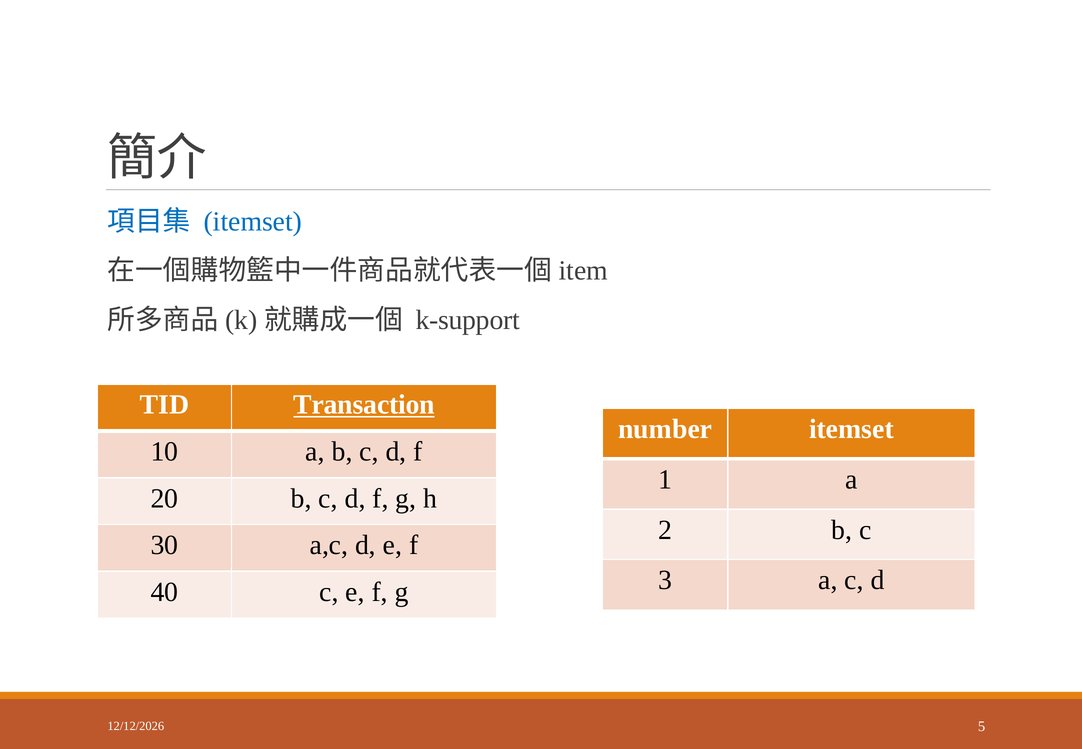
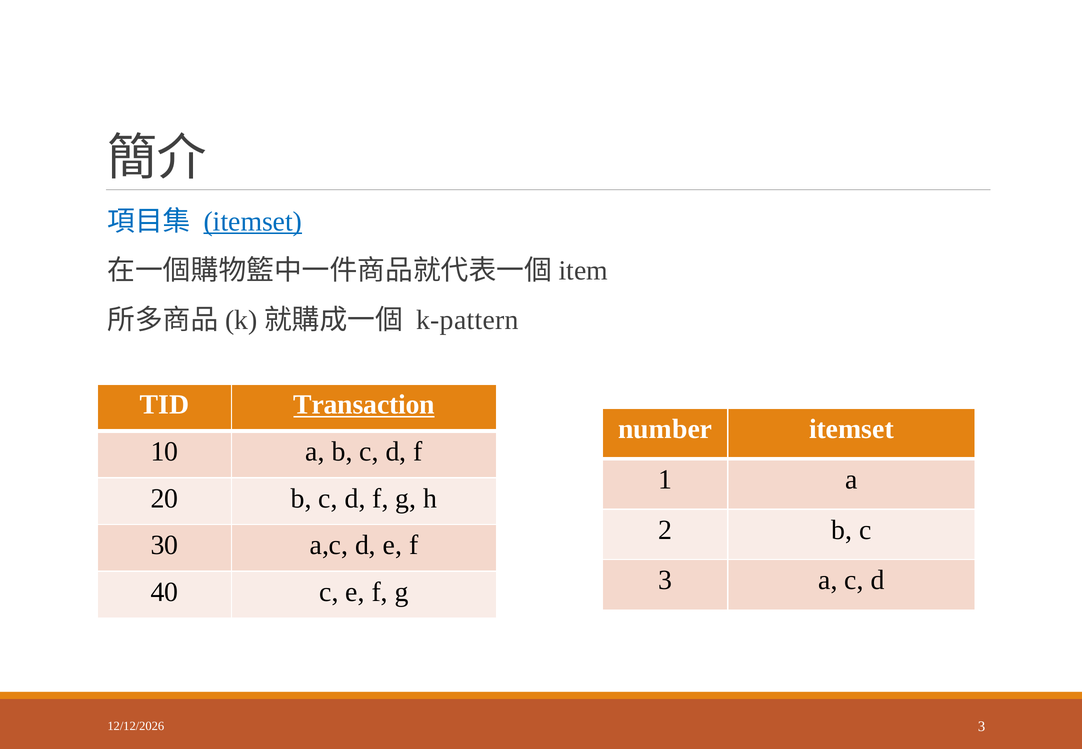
itemset underline: none -> present (253, 221)
k-support: k-support -> k-pattern (467, 320)
5: 5 -> 3 (982, 726)
